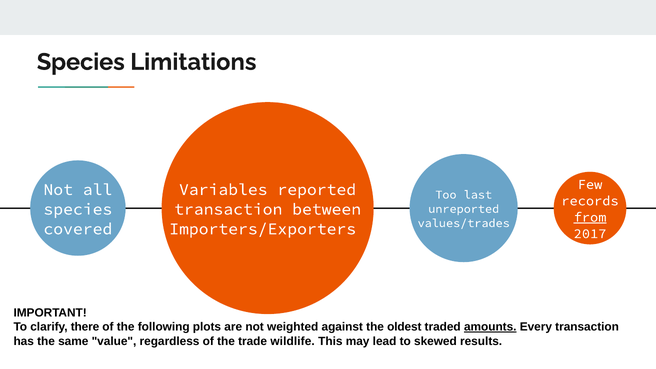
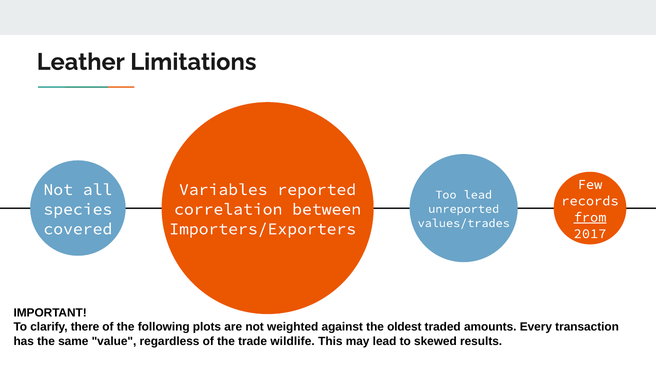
Species: Species -> Leather (81, 62)
Too last: last -> lead (478, 195)
transaction: transaction -> correlation (228, 209)
amounts underline: present -> none (490, 327)
